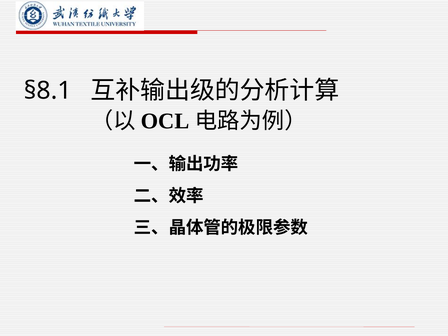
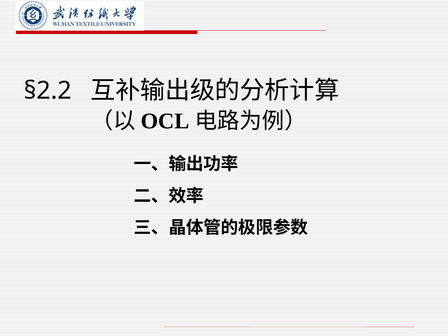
§8.1: §8.1 -> §2.2 (48, 90)
